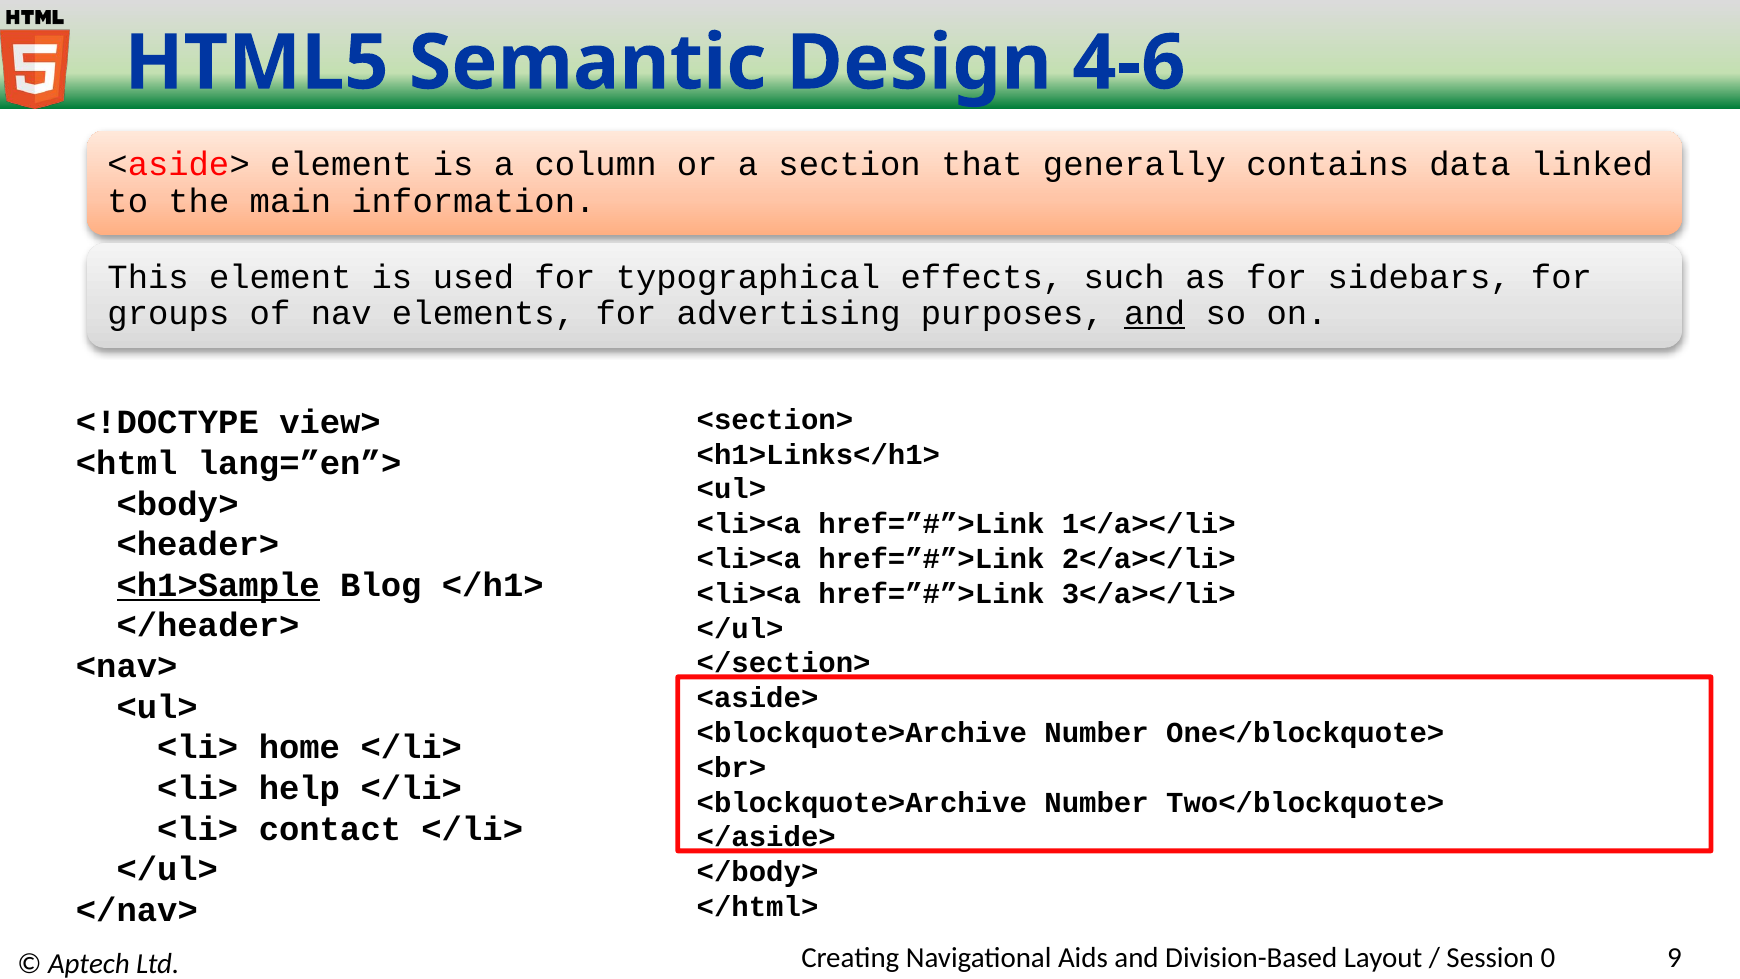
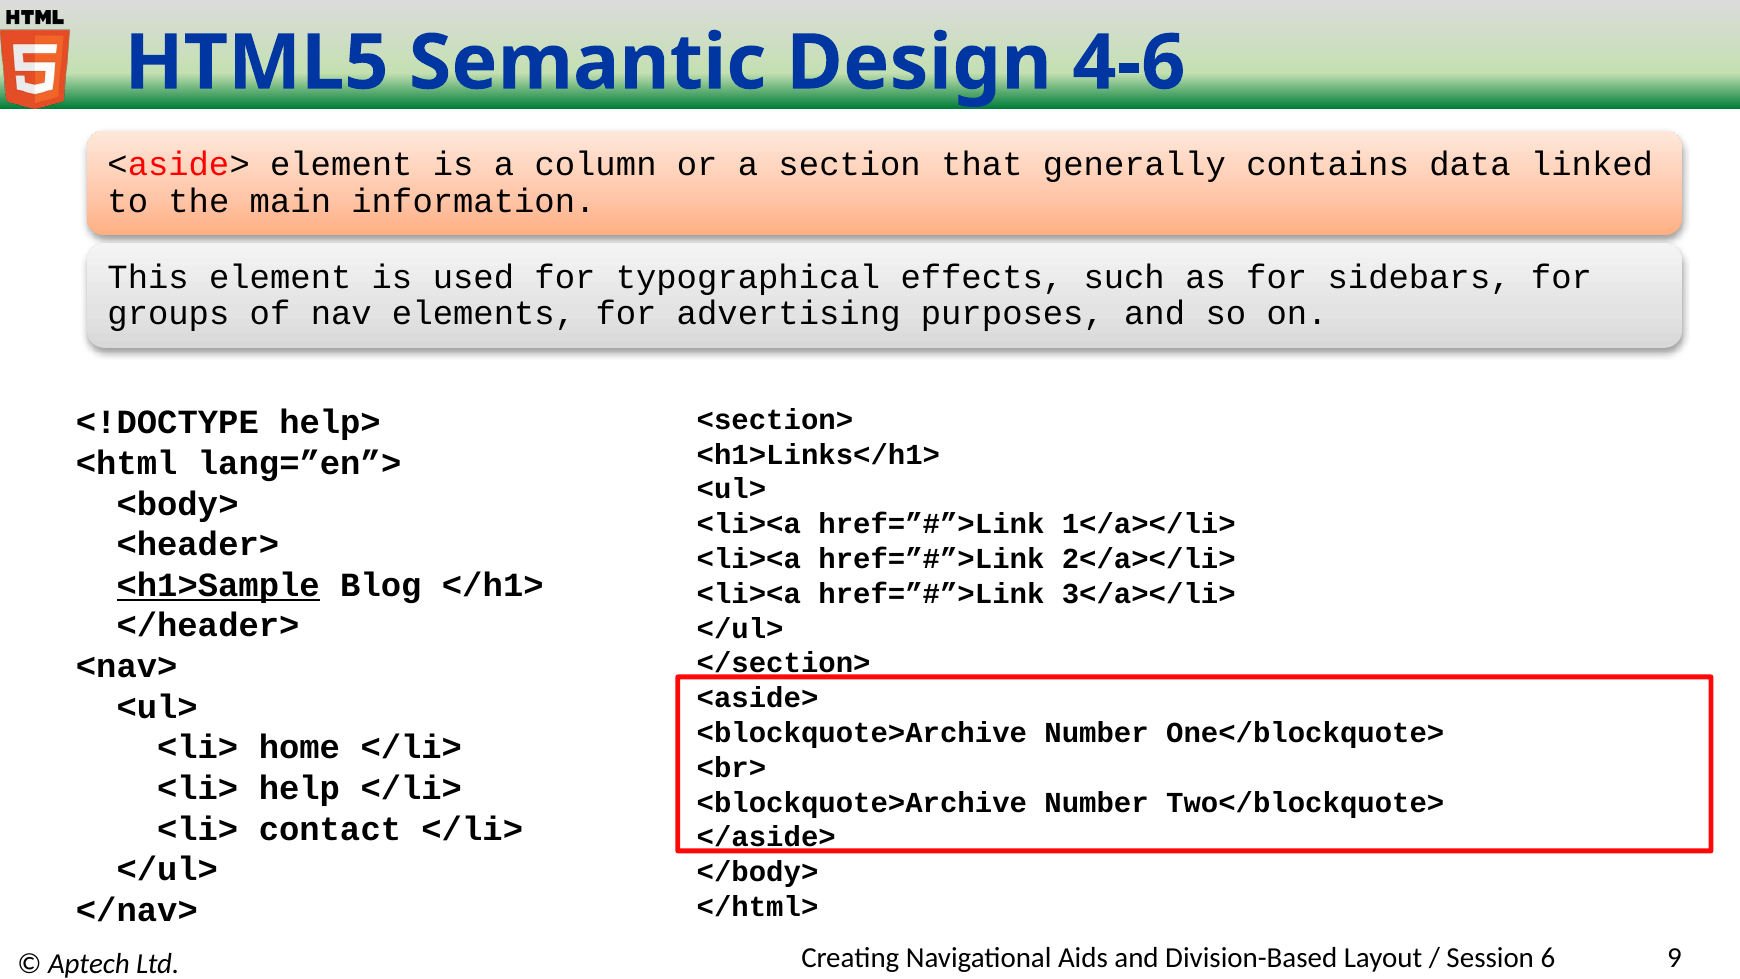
and underline: present -> none (1155, 314)
view>: view> -> help> (330, 423)
0: 0 -> 6 (1548, 958)
